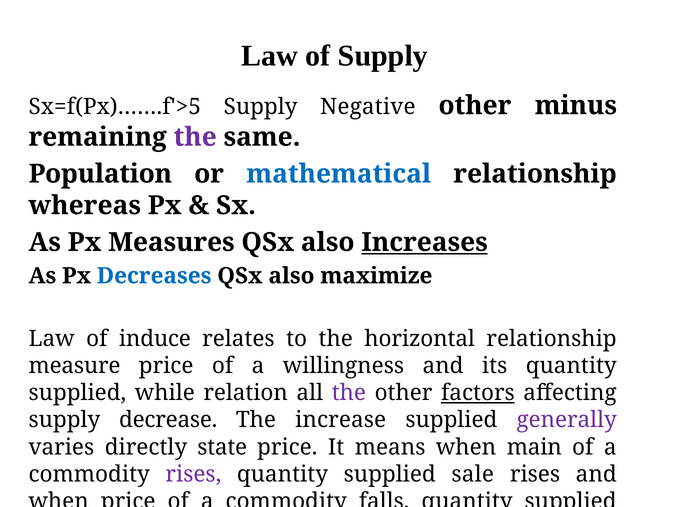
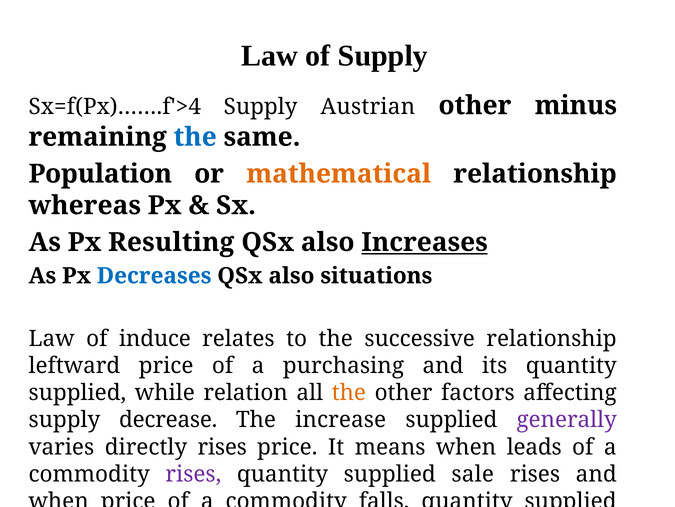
Sx=f(Px)…….f'>5: Sx=f(Px)…….f'>5 -> Sx=f(Px)…….f'>4 (115, 107)
Negative: Negative -> Austrian (368, 107)
the colour: purple -> blue (195, 137)
mathematical colour: blue -> orange (339, 174)
Measures: Measures -> Resulting (171, 242)
maximize: maximize -> situations (376, 275)
horizontal: horizontal -> successive (420, 338)
measure: measure -> leftward (74, 365)
willingness: willingness -> purchasing (343, 365)
the colour: purple -> orange (349, 392)
factors underline: present -> none (478, 392)
directly state: state -> rises (222, 446)
main: main -> leads (534, 446)
